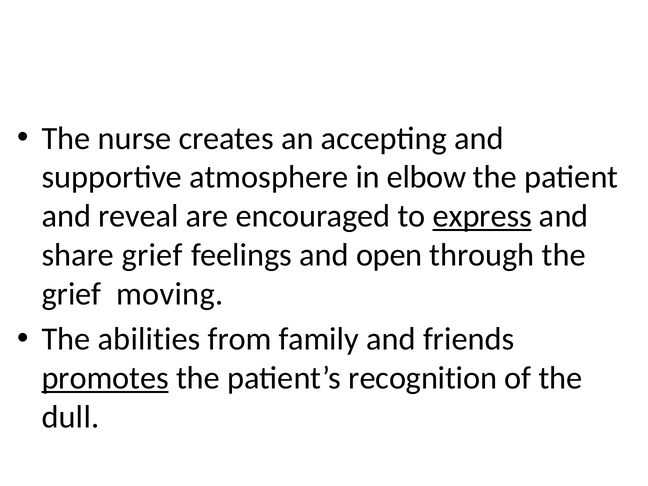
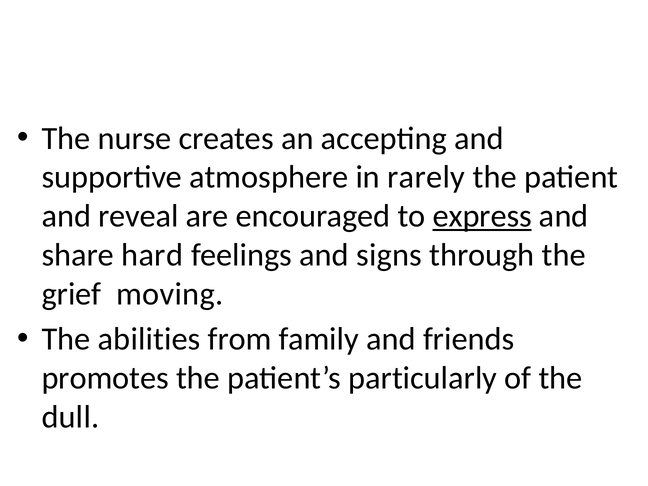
elbow: elbow -> rarely (426, 177)
share grief: grief -> hard (152, 255)
open: open -> signs (389, 255)
promotes underline: present -> none (105, 378)
recognition: recognition -> particularly (423, 378)
